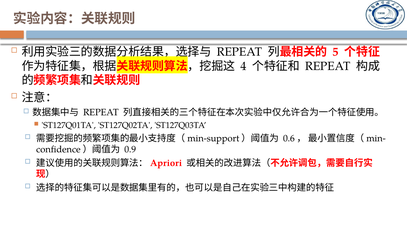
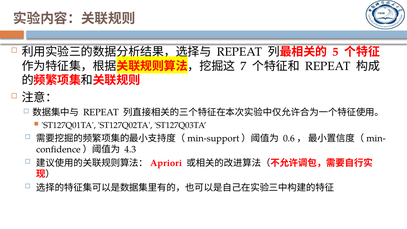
4: 4 -> 7 (244, 66)
0.9: 0.9 -> 4.3 (130, 149)
